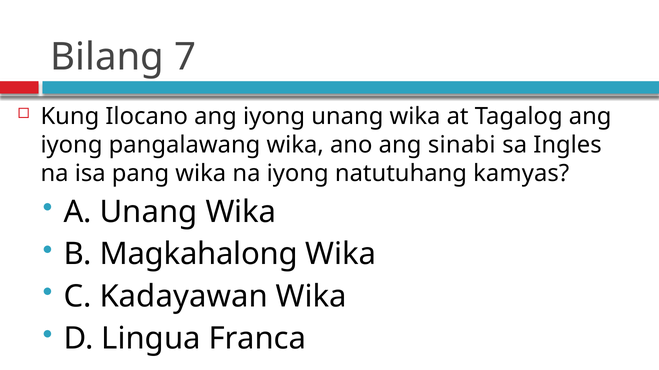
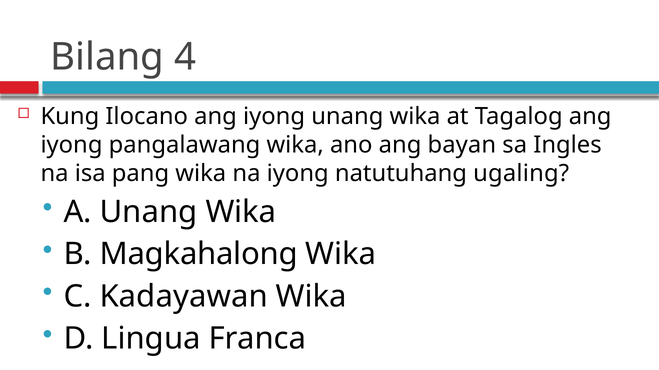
7: 7 -> 4 (185, 57)
sinabi: sinabi -> bayan (462, 145)
kamyas: kamyas -> ugaling (521, 174)
